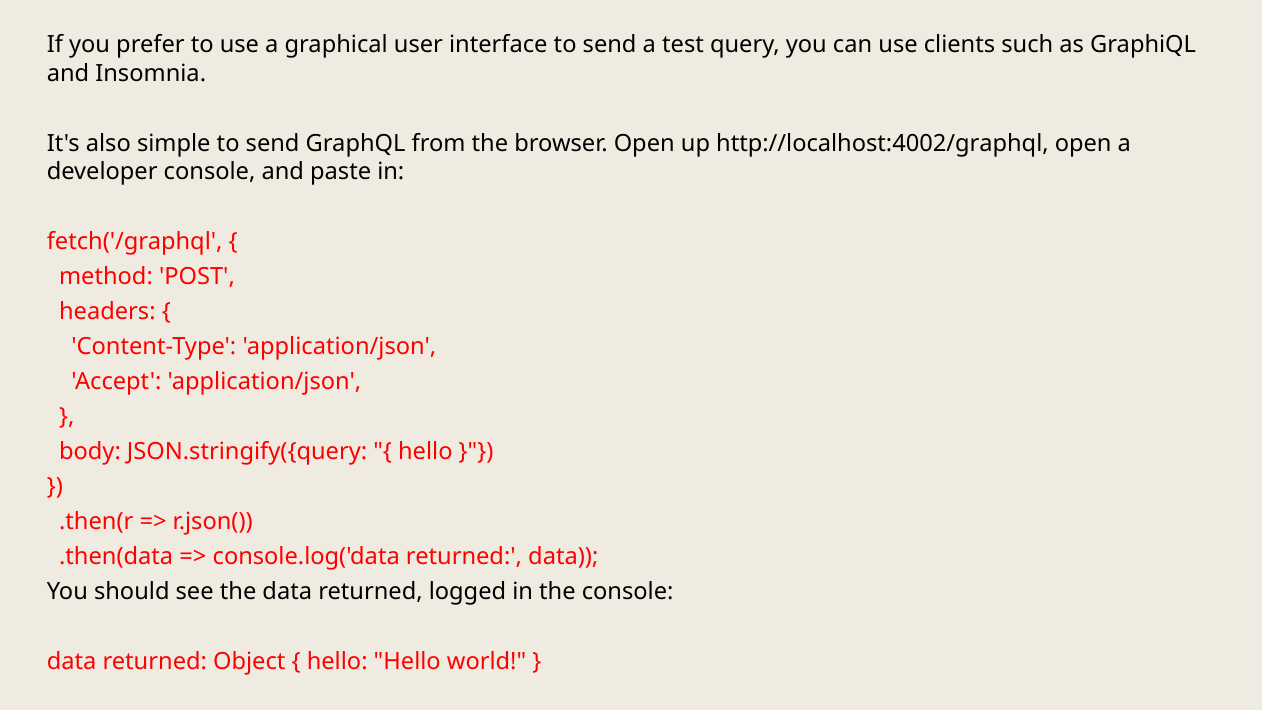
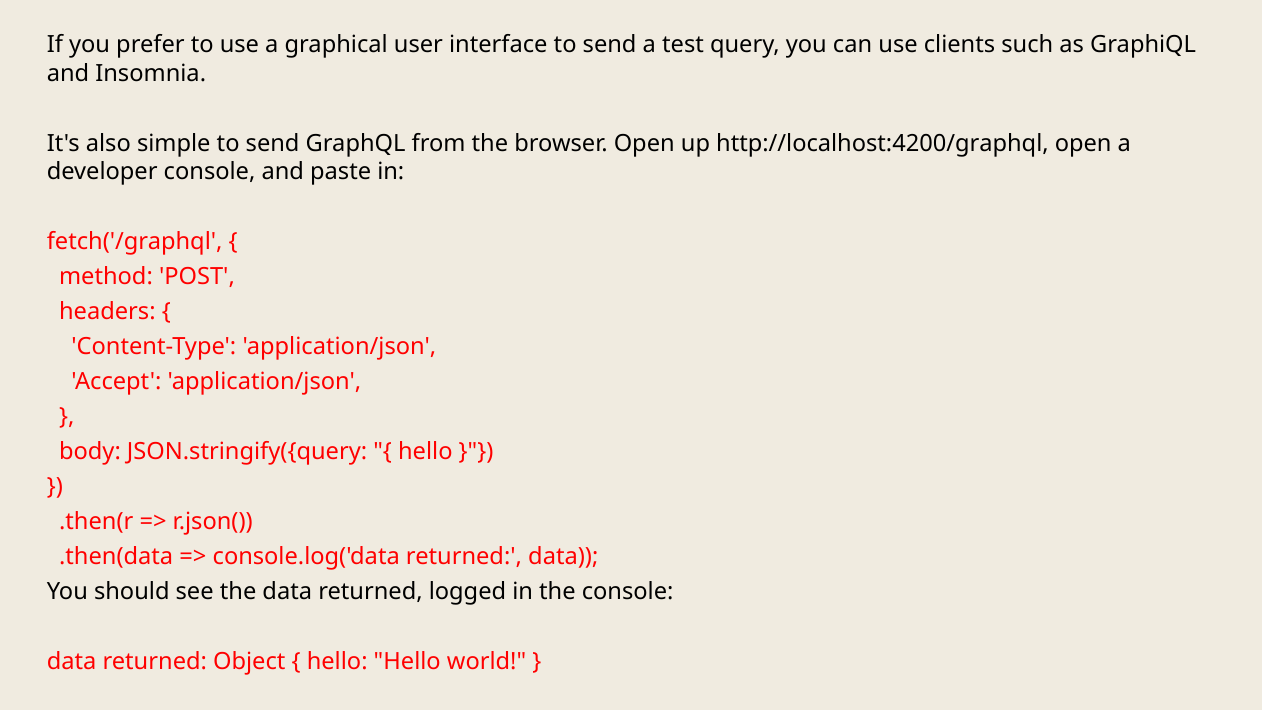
http://localhost:4002/graphql: http://localhost:4002/graphql -> http://localhost:4200/graphql (882, 143)
